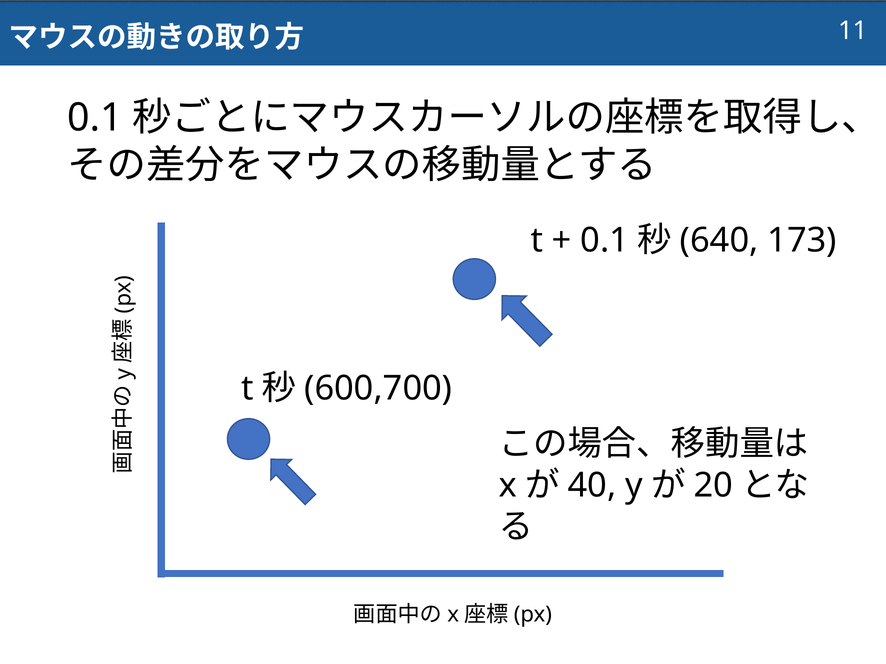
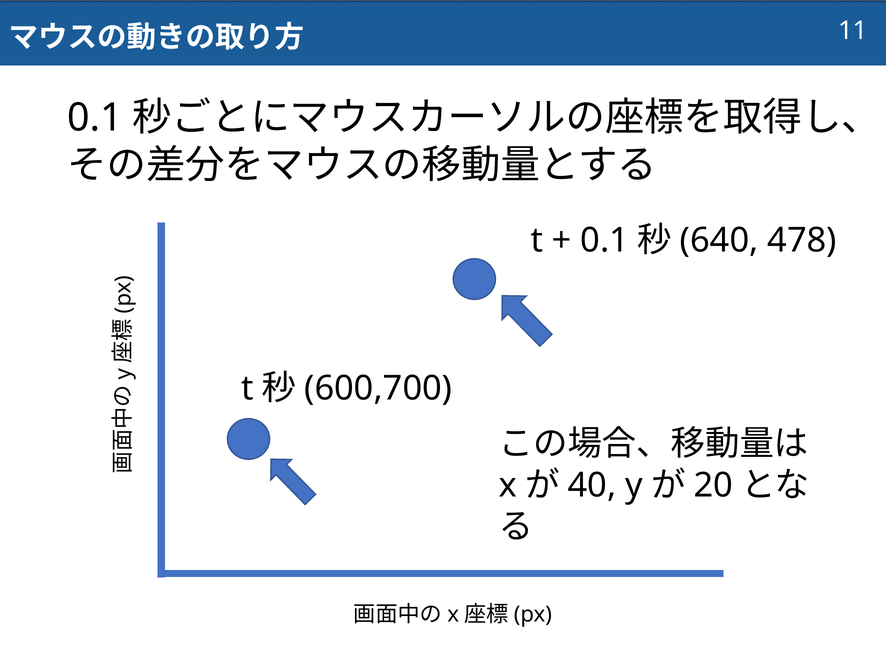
173: 173 -> 478 (802, 241)
